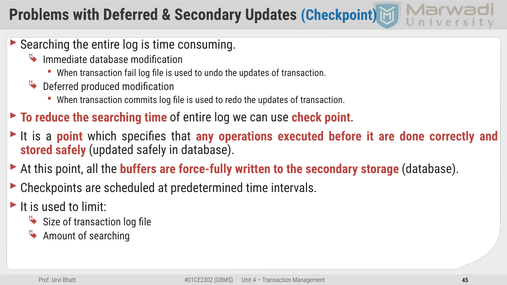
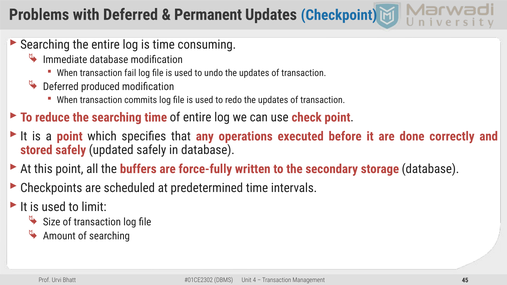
Secondary: Secondary -> Permanent (208, 15)
